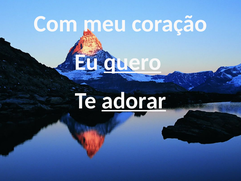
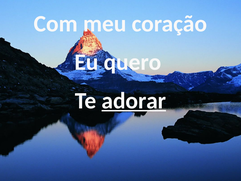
quero underline: present -> none (132, 62)
